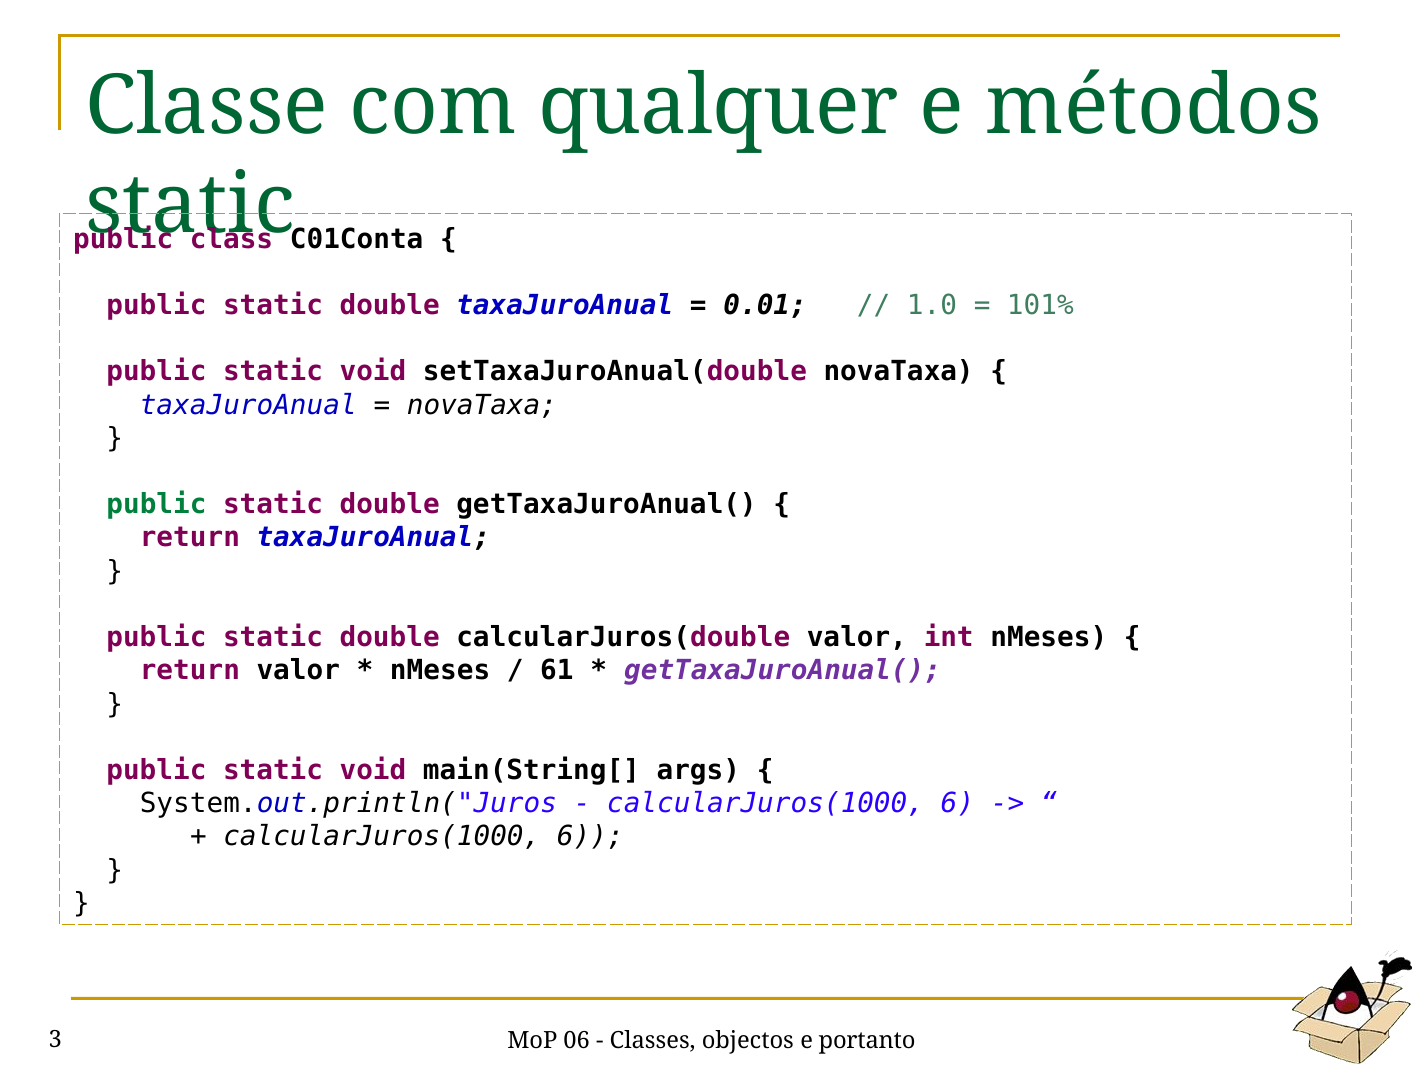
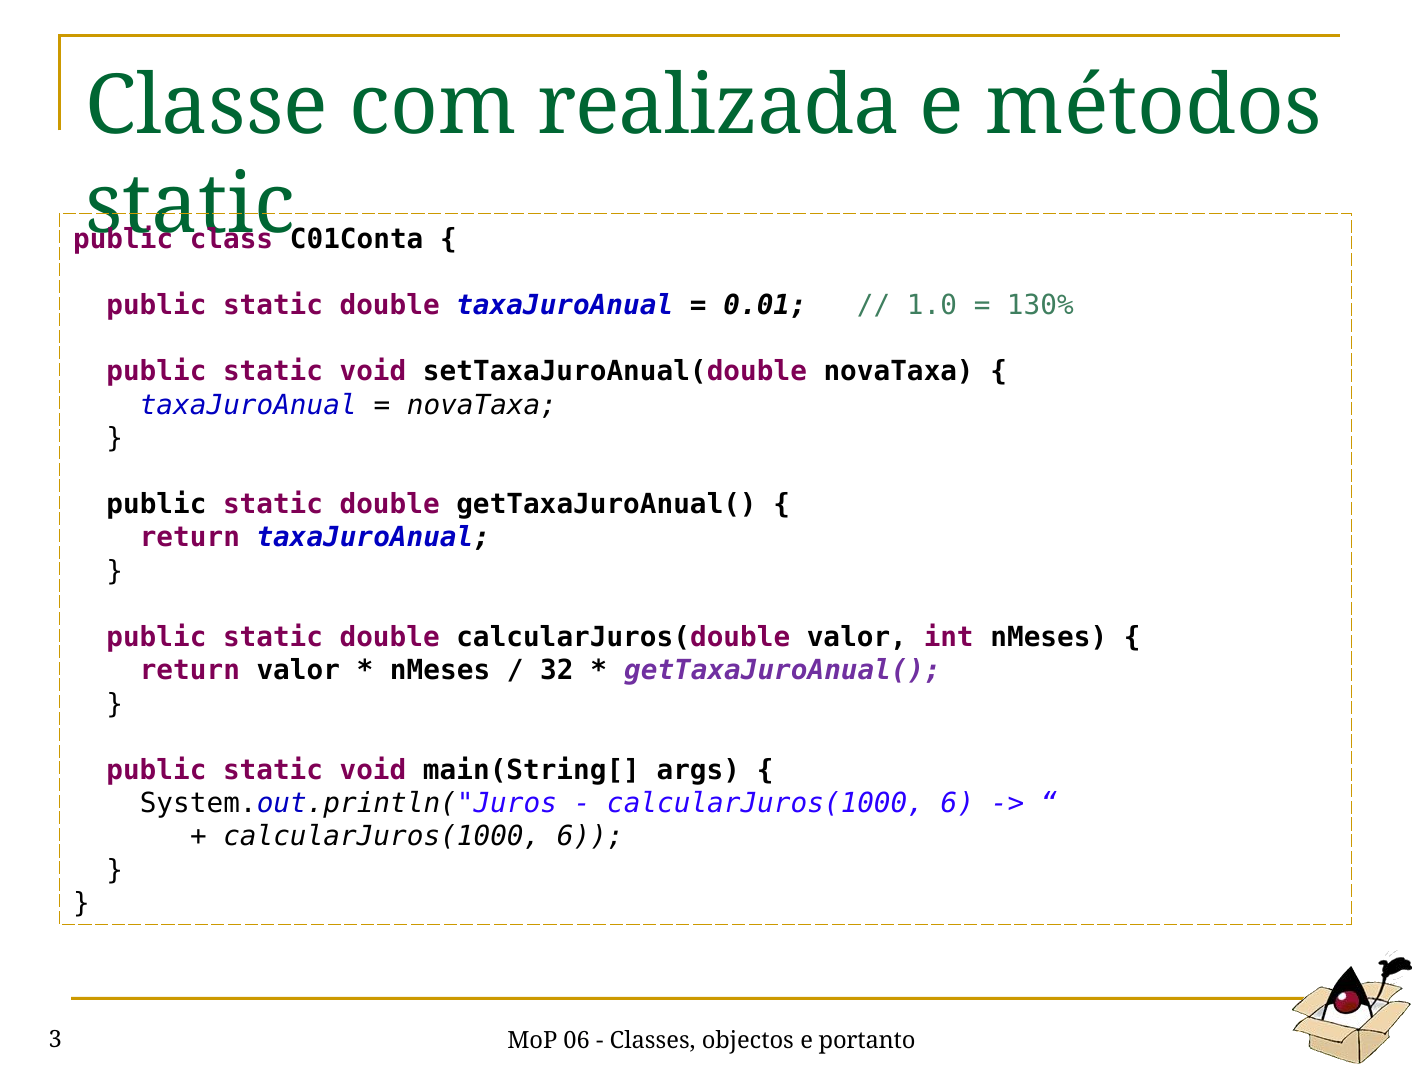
qualquer: qualquer -> realizada (718, 106)
101%: 101% -> 130% (1040, 305)
public colour: green -> black (156, 505)
61: 61 -> 32 (557, 671)
